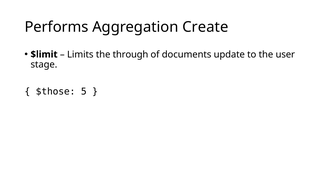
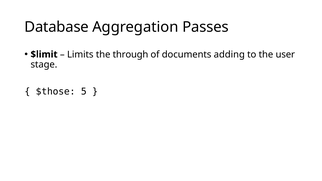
Performs: Performs -> Database (57, 27)
Create: Create -> Passes (205, 27)
update: update -> adding (229, 54)
